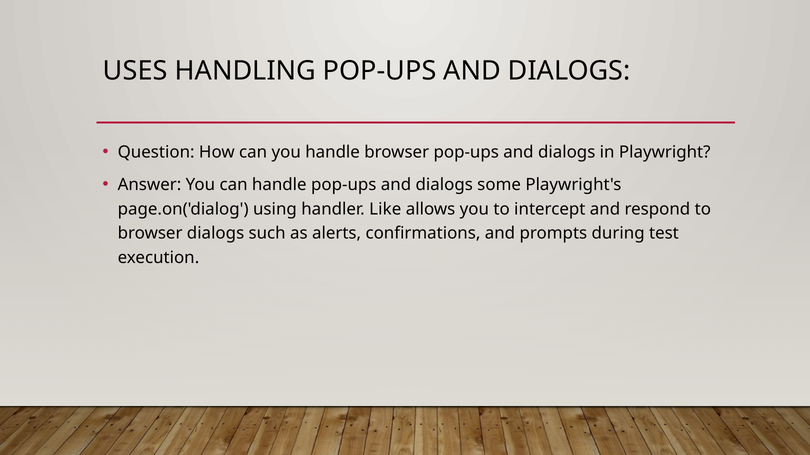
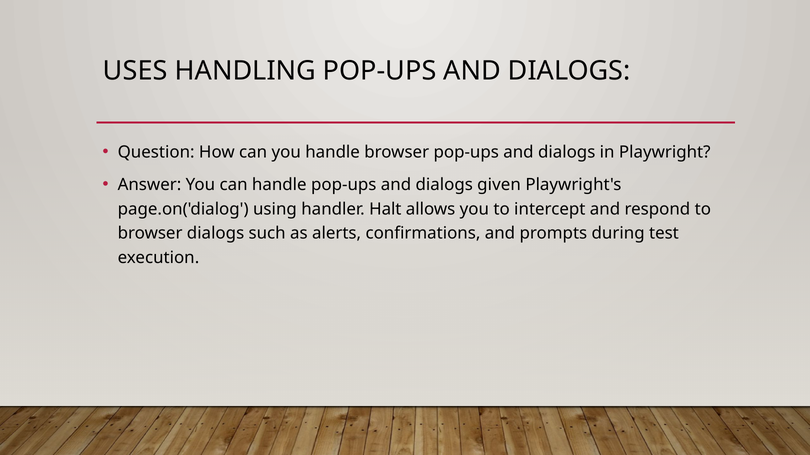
some: some -> given (499, 185)
Like: Like -> Halt (385, 209)
